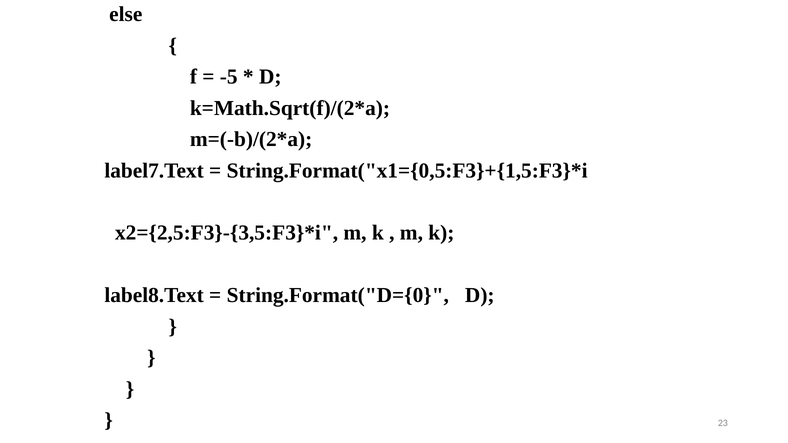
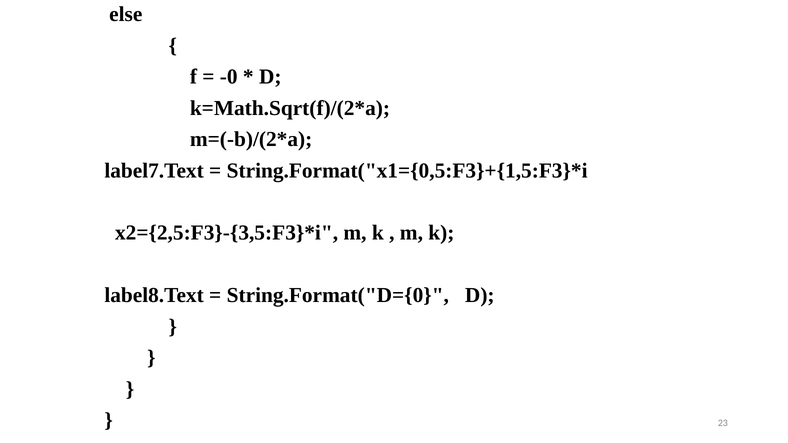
-5: -5 -> -0 (229, 77)
